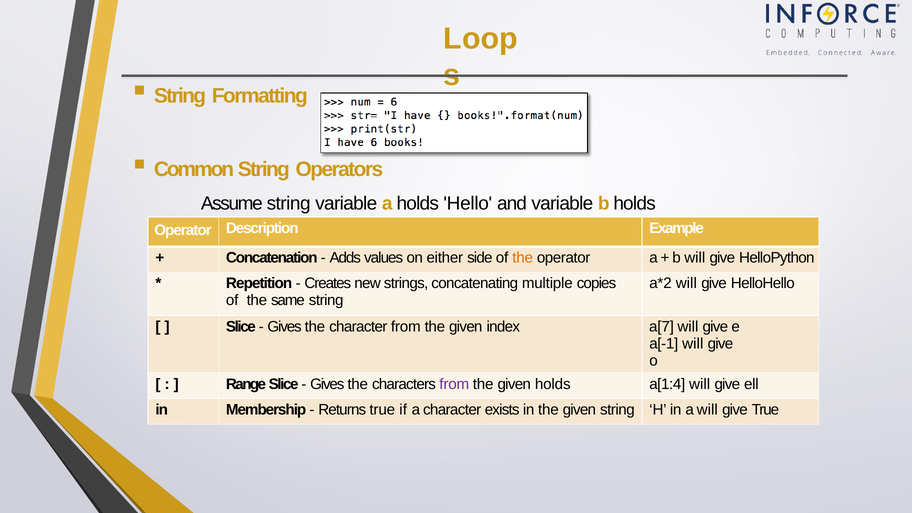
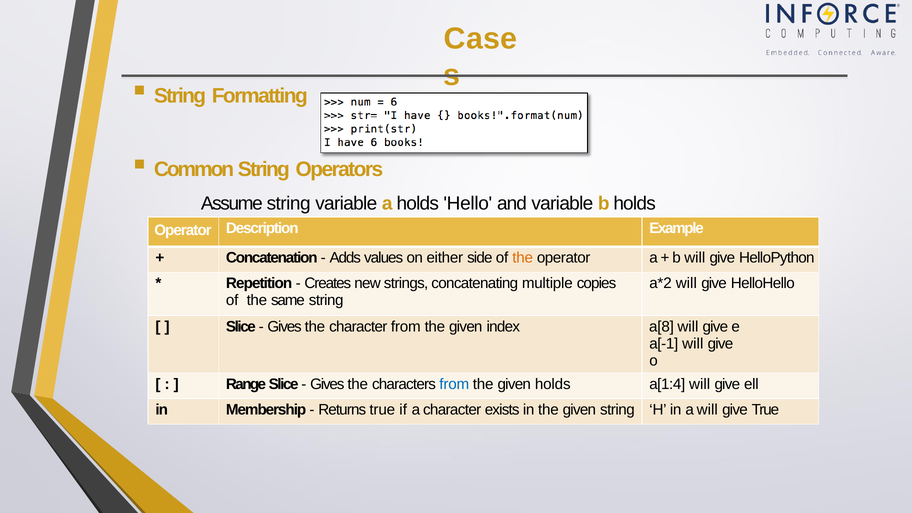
Loop: Loop -> Case (481, 39)
a[7: a[7 -> a[8 (661, 327)
from colour: purple -> blue (454, 384)
